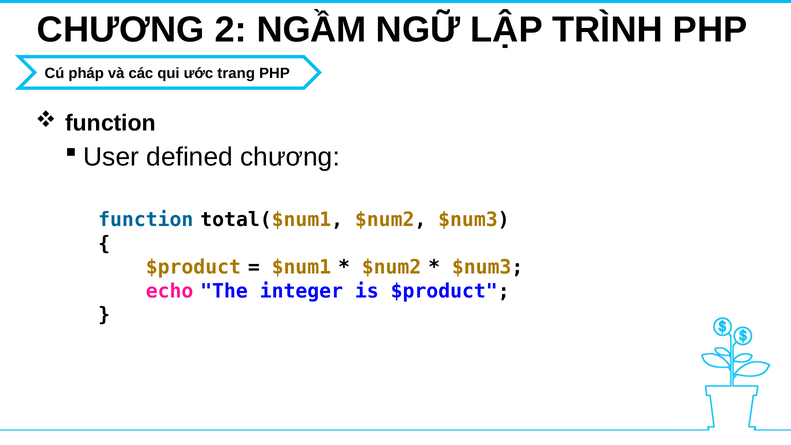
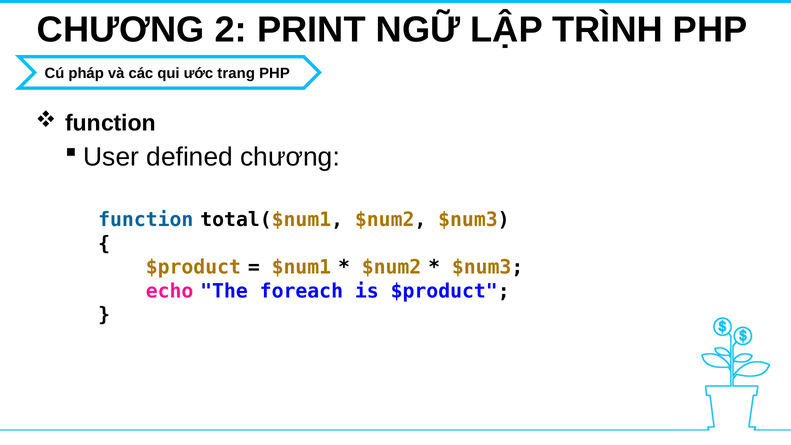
NGẦM: NGẦM -> PRINT (311, 30)
integer: integer -> foreach (301, 291)
